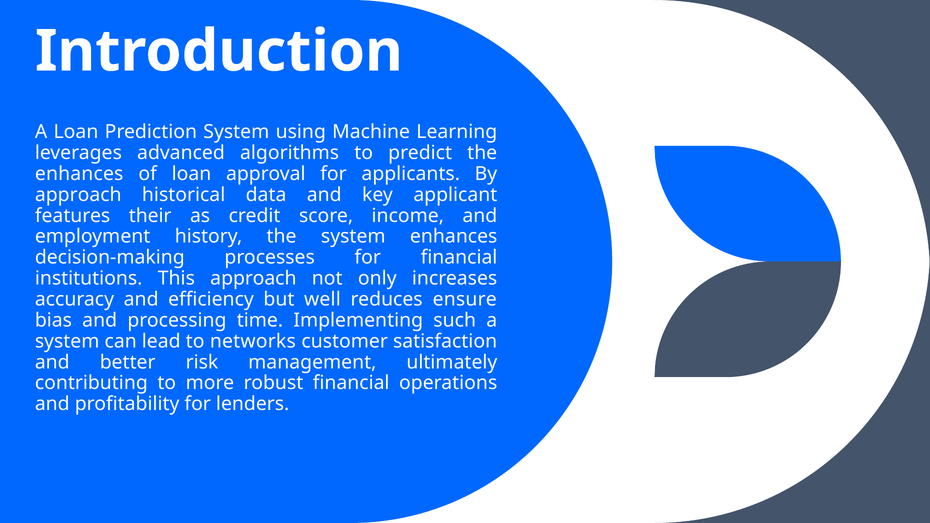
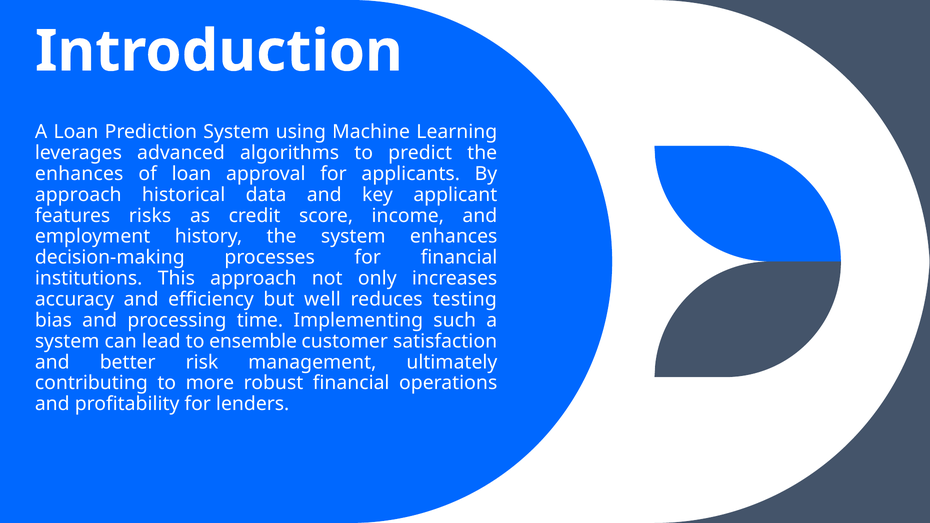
their: their -> risks (150, 216)
ensure: ensure -> testing (465, 299)
networks: networks -> ensemble (253, 341)
